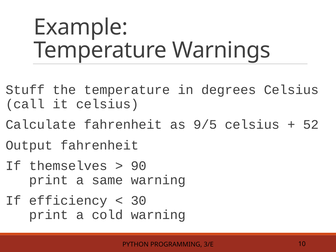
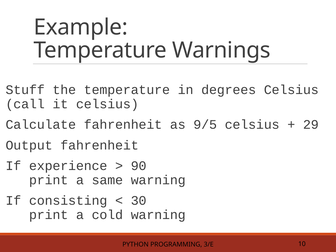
52: 52 -> 29 (311, 125)
themselves: themselves -> experience (68, 166)
efficiency: efficiency -> consisting (68, 201)
